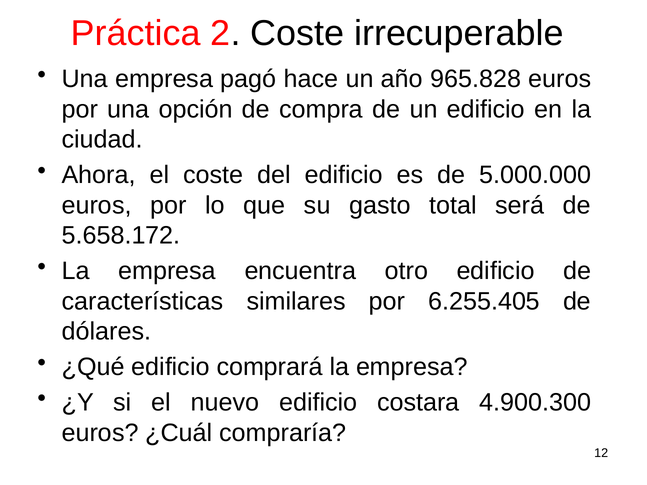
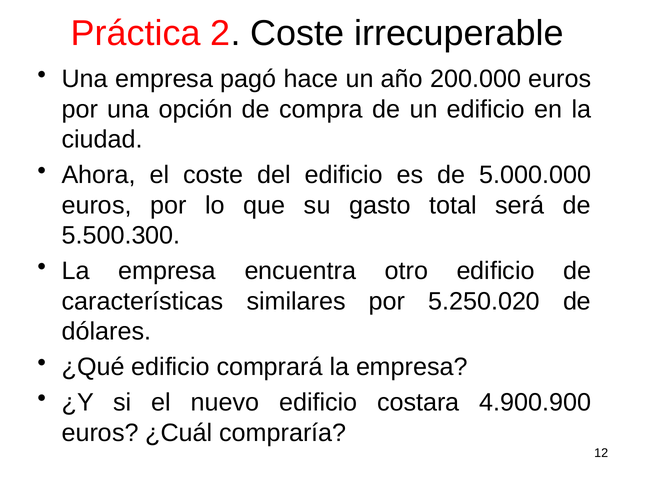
965.828: 965.828 -> 200.000 (476, 79)
5.658.172: 5.658.172 -> 5.500.300 (121, 236)
6.255.405: 6.255.405 -> 5.250.020 (484, 301)
4.900.300: 4.900.300 -> 4.900.900 (535, 403)
